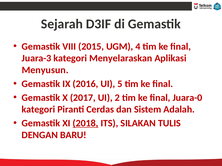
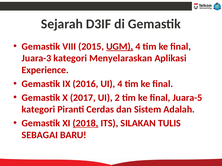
UGM underline: none -> present (120, 47)
Menyusun: Menyusun -> Experience (45, 70)
UI 5: 5 -> 4 (120, 84)
Juara-0: Juara-0 -> Juara-5 (187, 98)
DENGAN: DENGAN -> SEBAGAI (40, 135)
